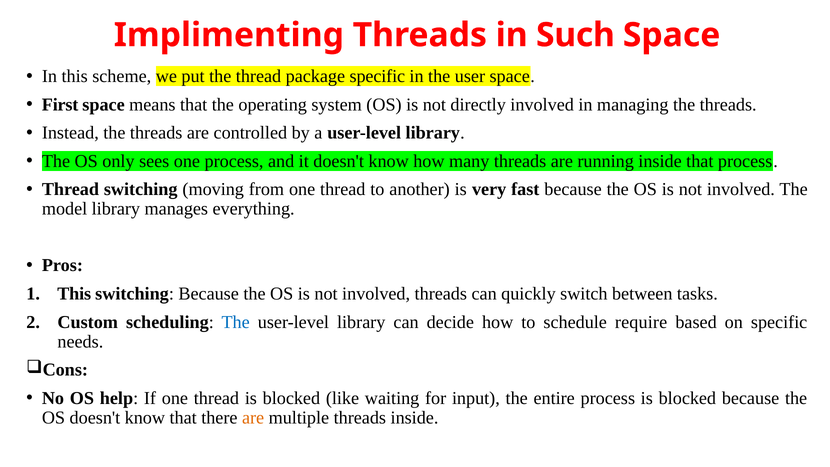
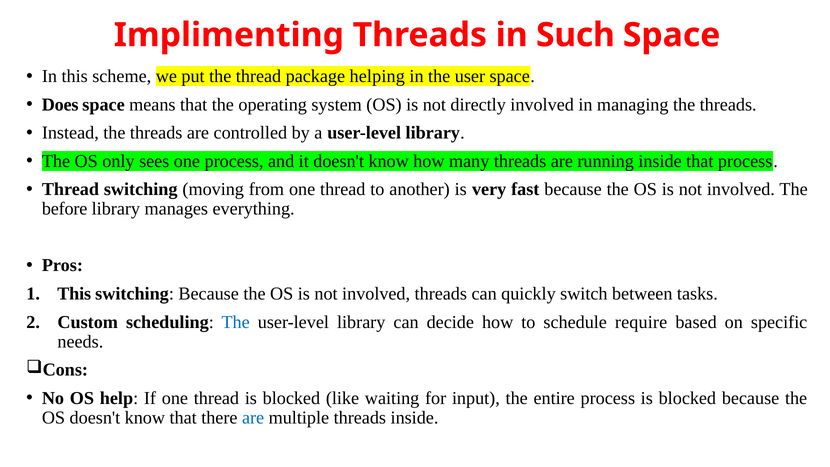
package specific: specific -> helping (377, 76)
First: First -> Does (60, 105)
model: model -> before (65, 209)
are colour: orange -> blue (253, 418)
